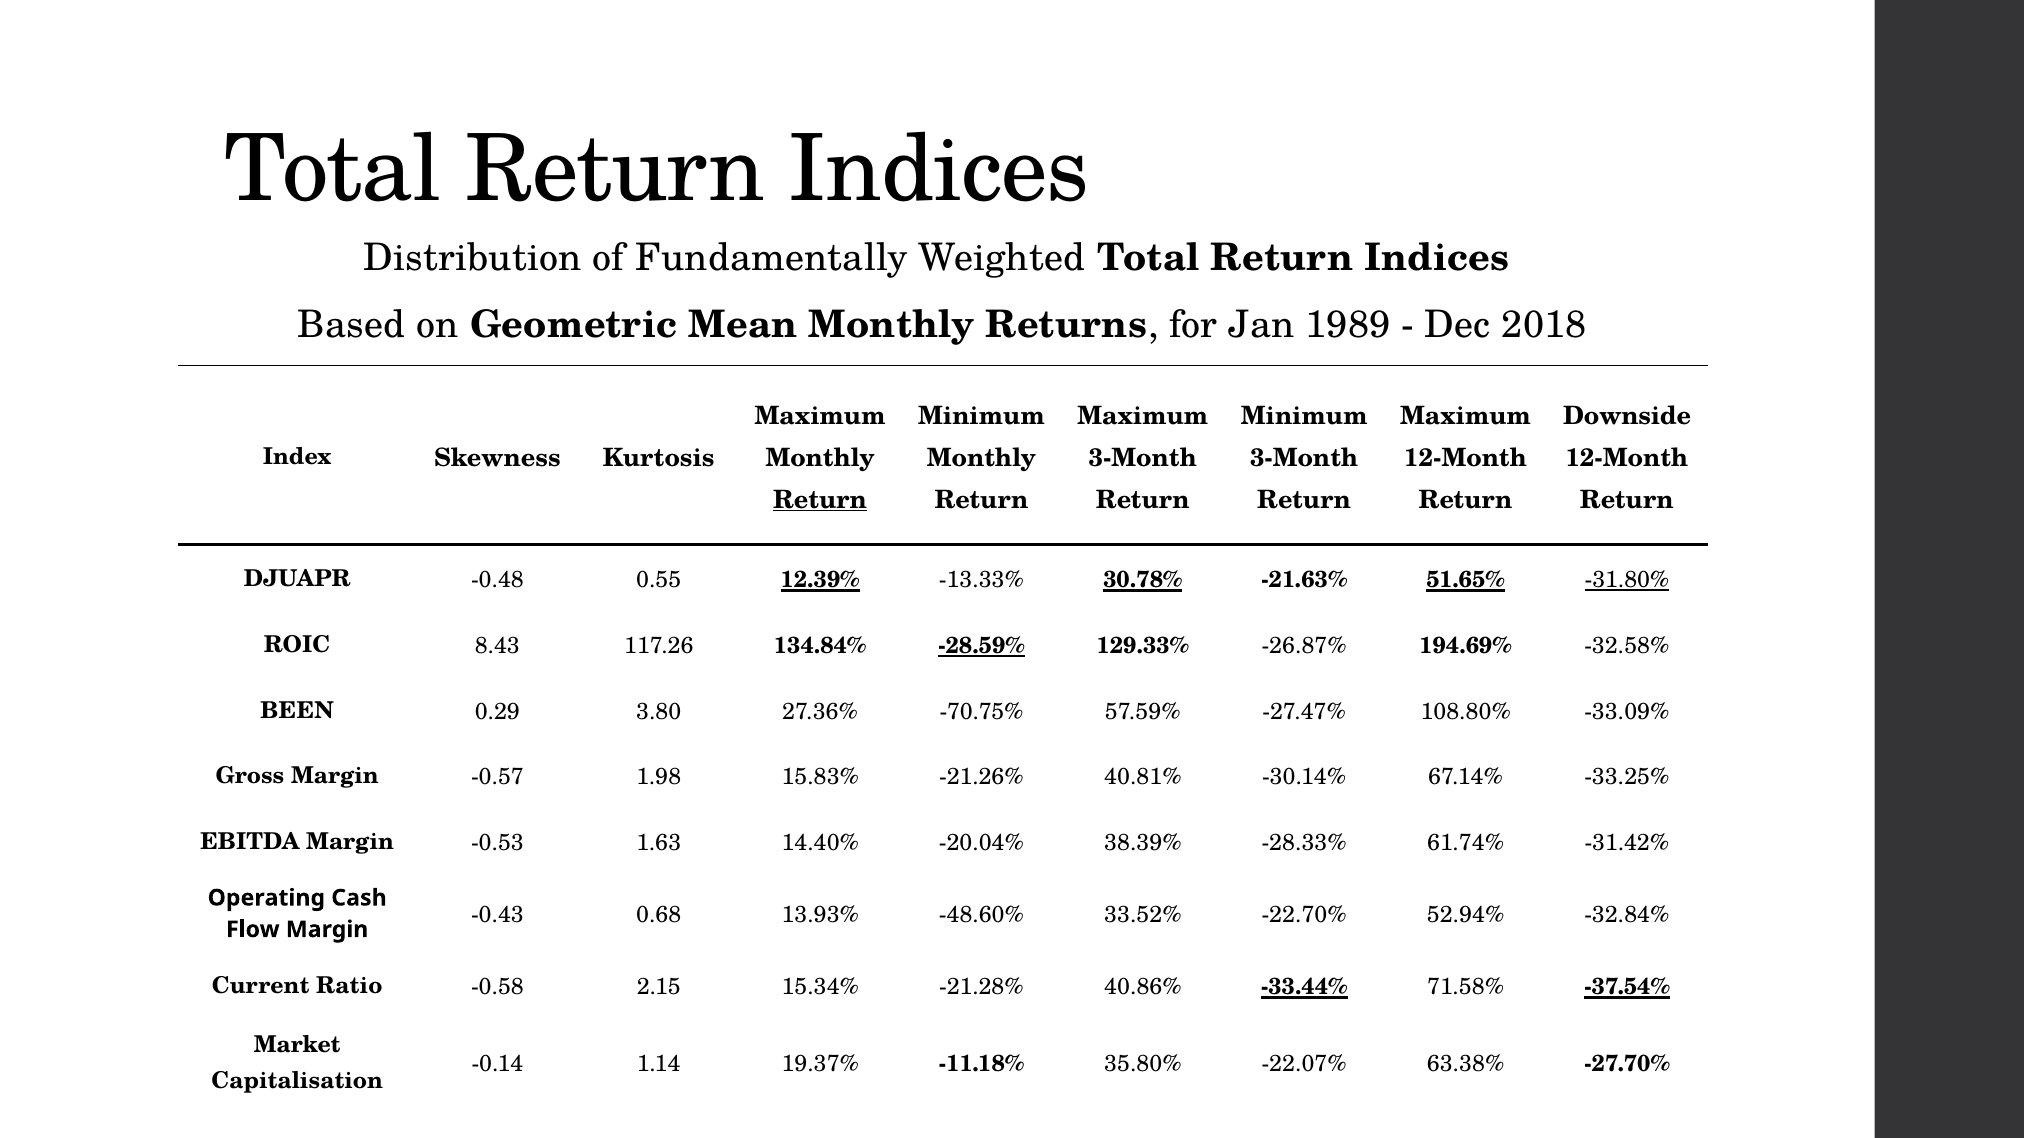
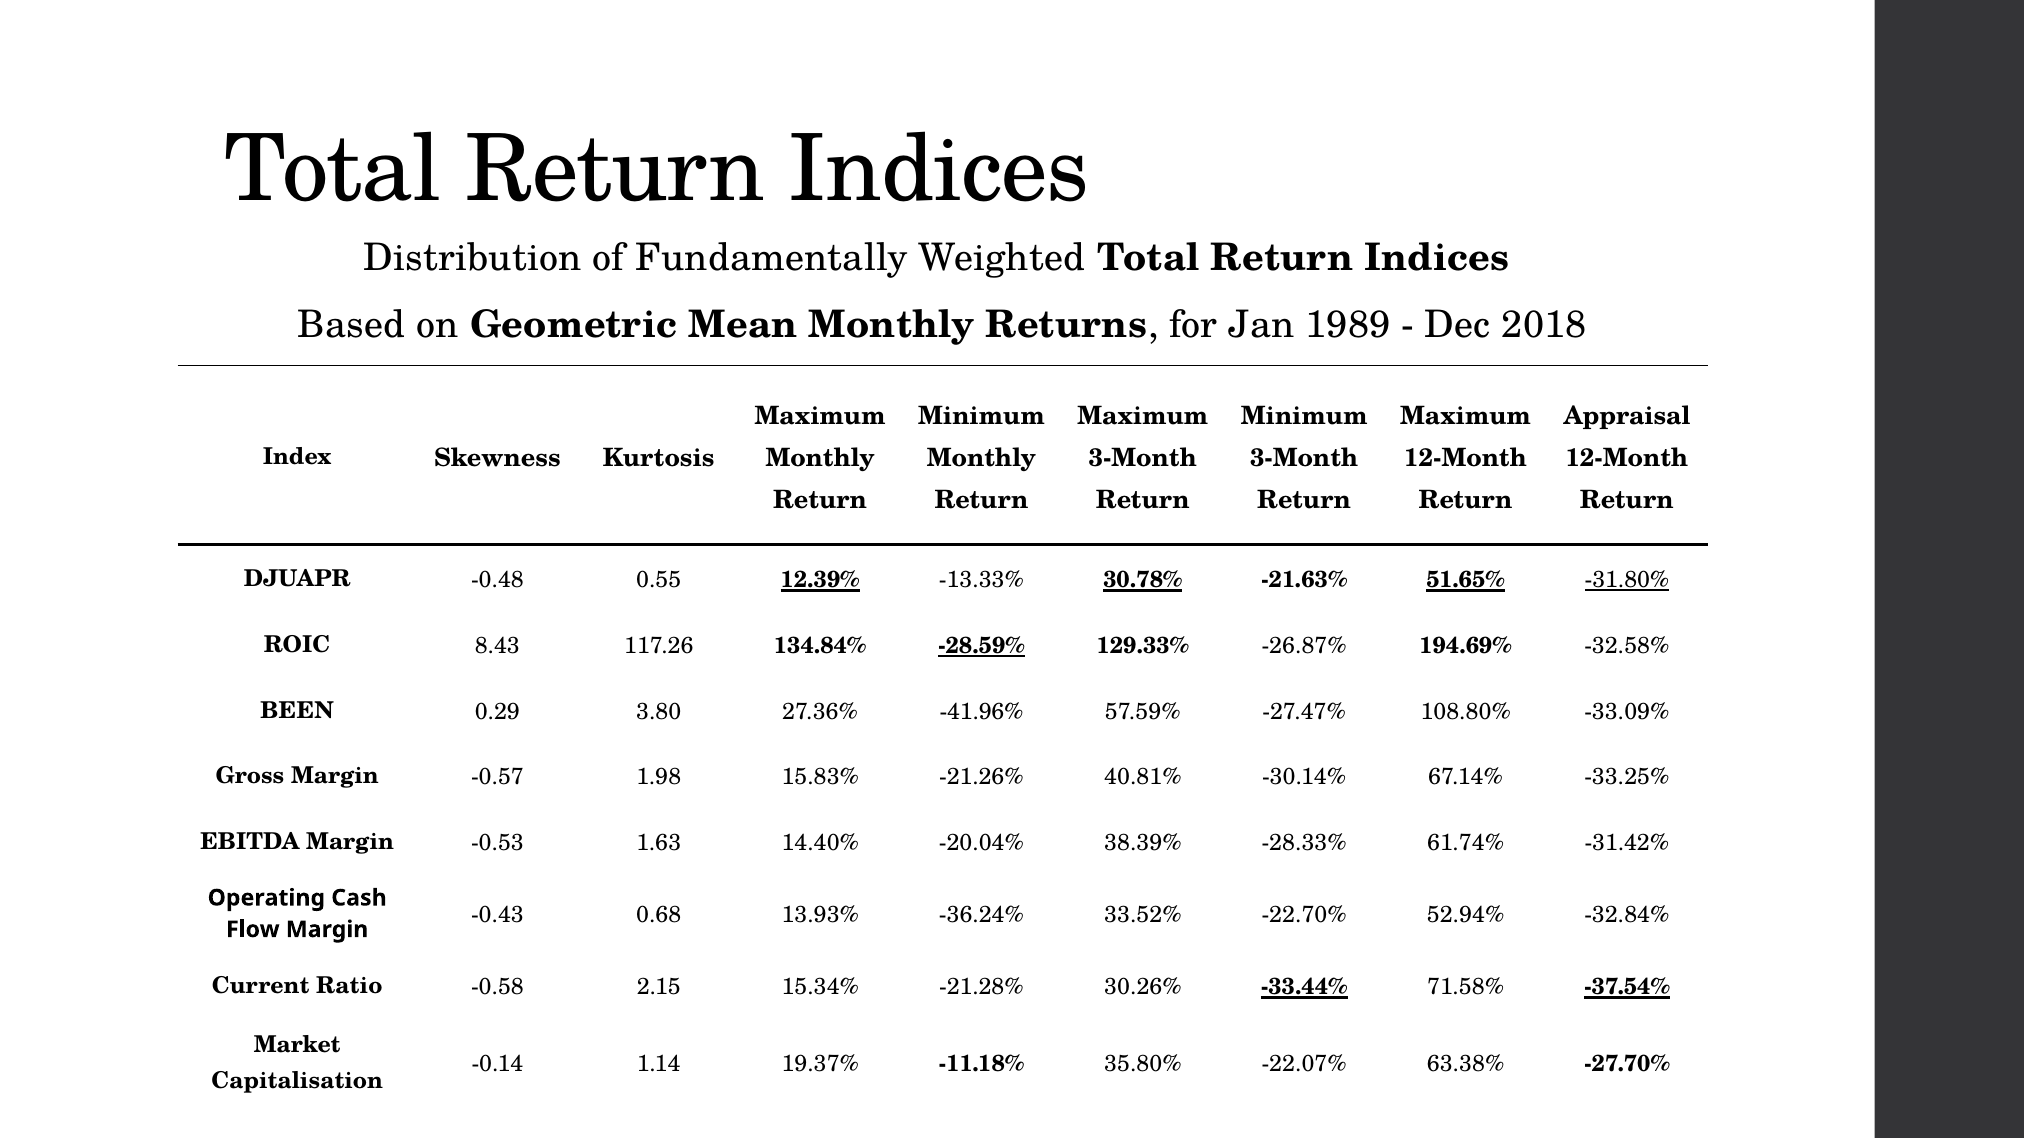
Downside: Downside -> Appraisal (1627, 417)
Return underline: present -> none (820, 500)
-70.75%: -70.75% -> -41.96% (982, 712)
-48.60%: -48.60% -> -36.24% (981, 915)
40.86%: 40.86% -> 30.26% (1143, 988)
